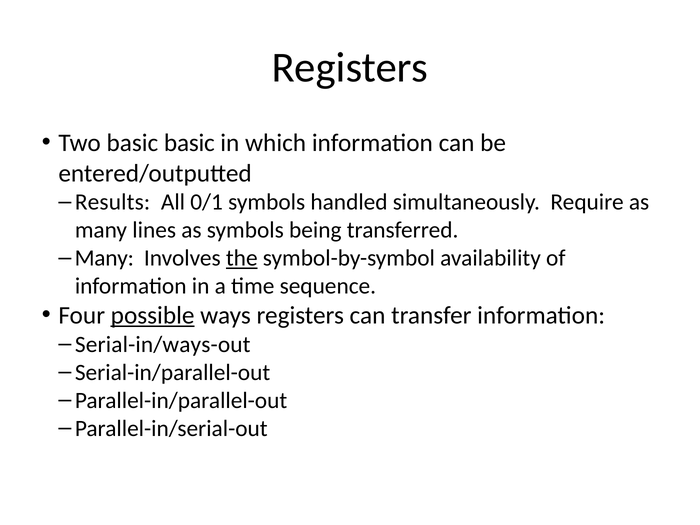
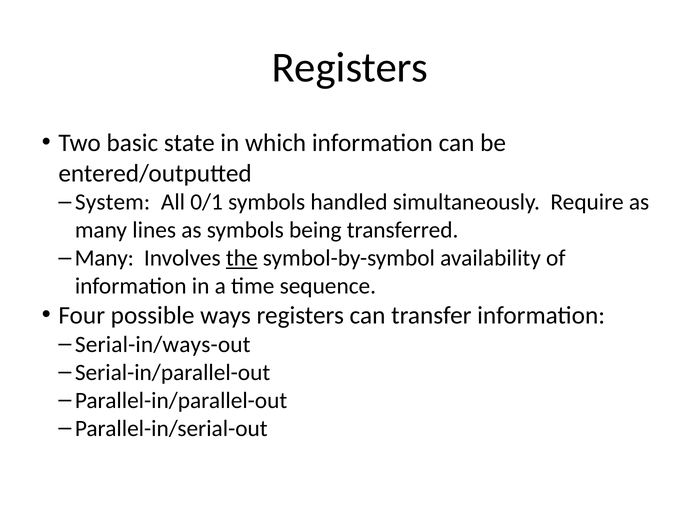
basic basic: basic -> state (189, 143)
Results: Results -> System (113, 202)
possible underline: present -> none (153, 315)
